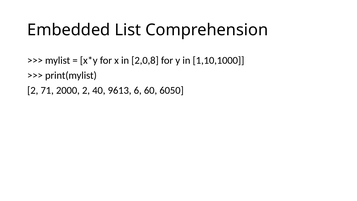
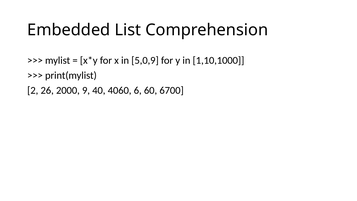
2,0,8: 2,0,8 -> 5,0,9 (145, 60)
71: 71 -> 26 (47, 90)
2000 2: 2 -> 9 (86, 90)
9613: 9613 -> 4060 (120, 90)
6050: 6050 -> 6700 (172, 90)
